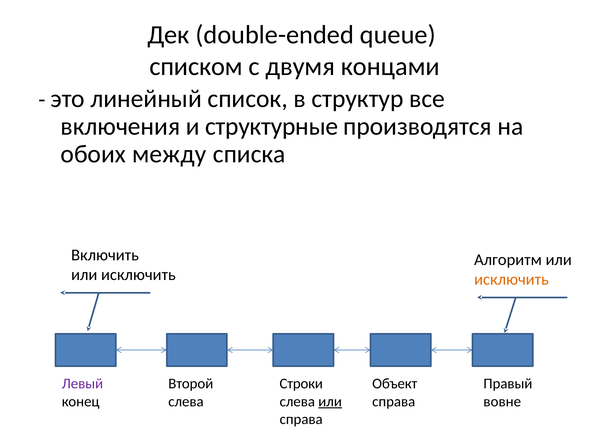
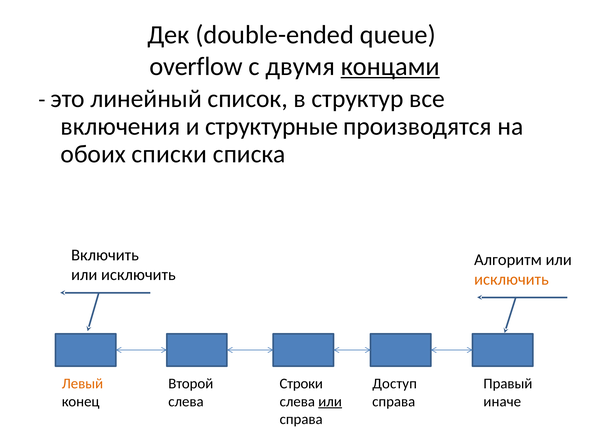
списком: списком -> overflow (196, 66)
концами underline: none -> present (390, 66)
между: между -> списки (169, 154)
Левый colour: purple -> orange (82, 383)
Объект: Объект -> Доступ (395, 383)
вовне: вовне -> иначе (502, 401)
